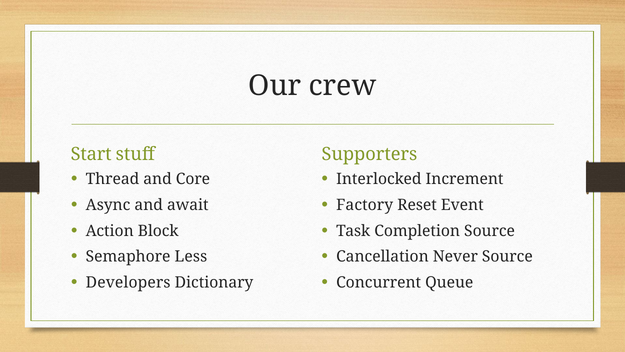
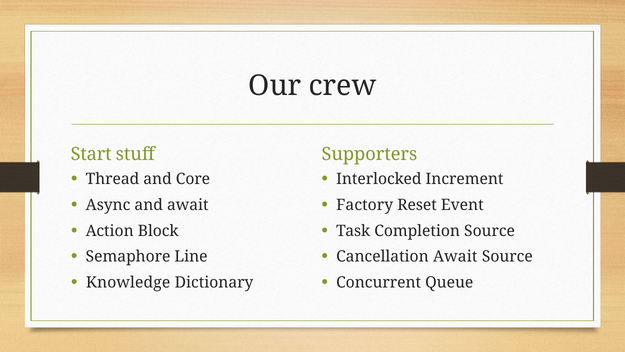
Less: Less -> Line (191, 256)
Cancellation Never: Never -> Await (455, 256)
Developers: Developers -> Knowledge (128, 282)
